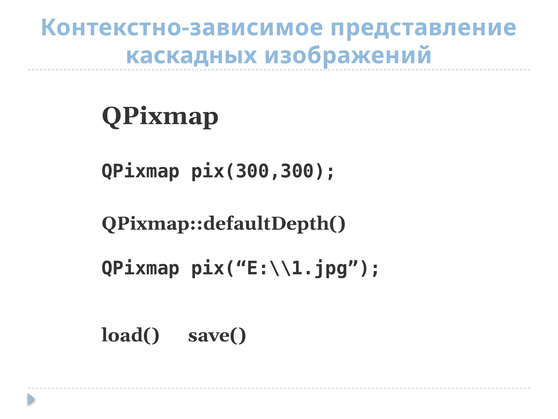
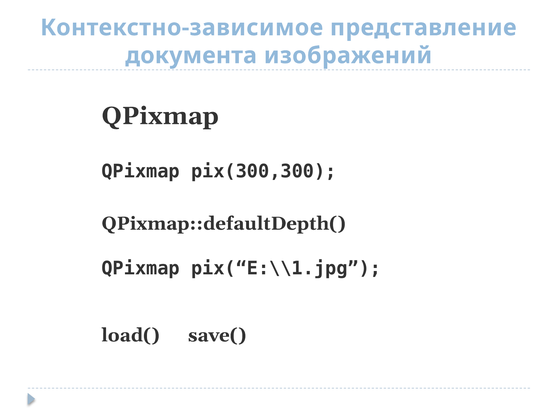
каскадных: каскадных -> документа (191, 55)
